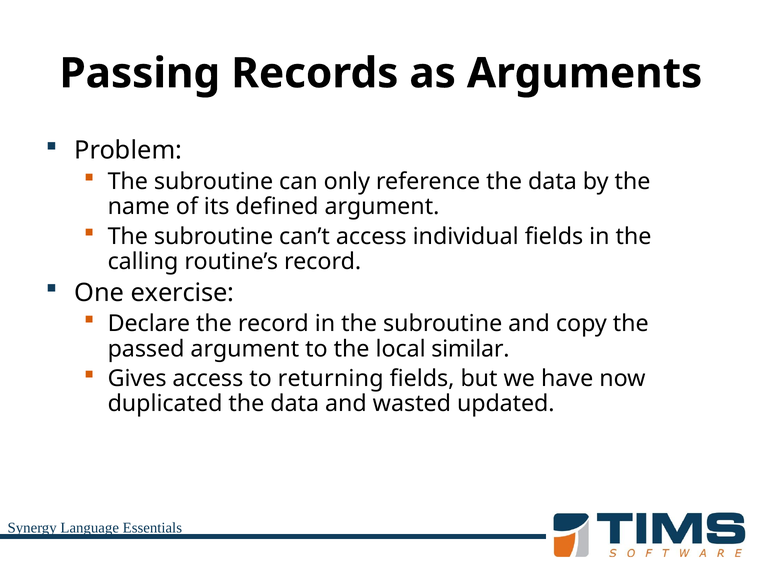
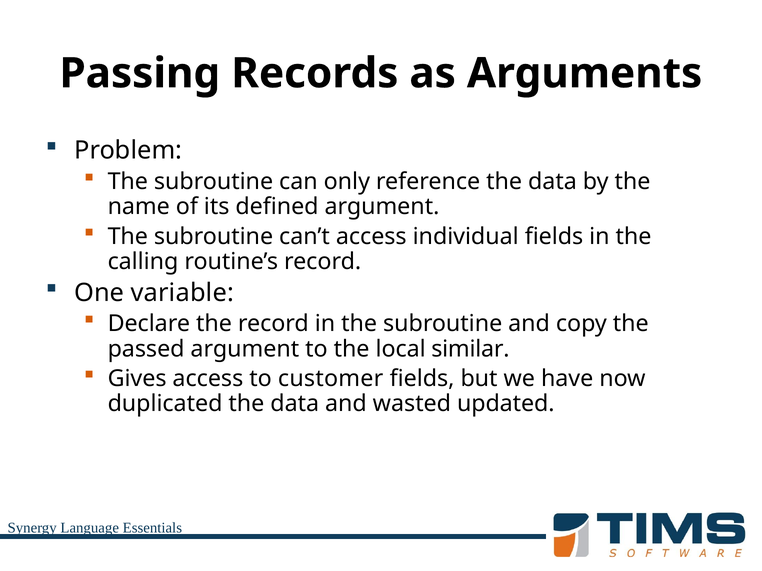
exercise: exercise -> variable (182, 293)
returning: returning -> customer (331, 379)
